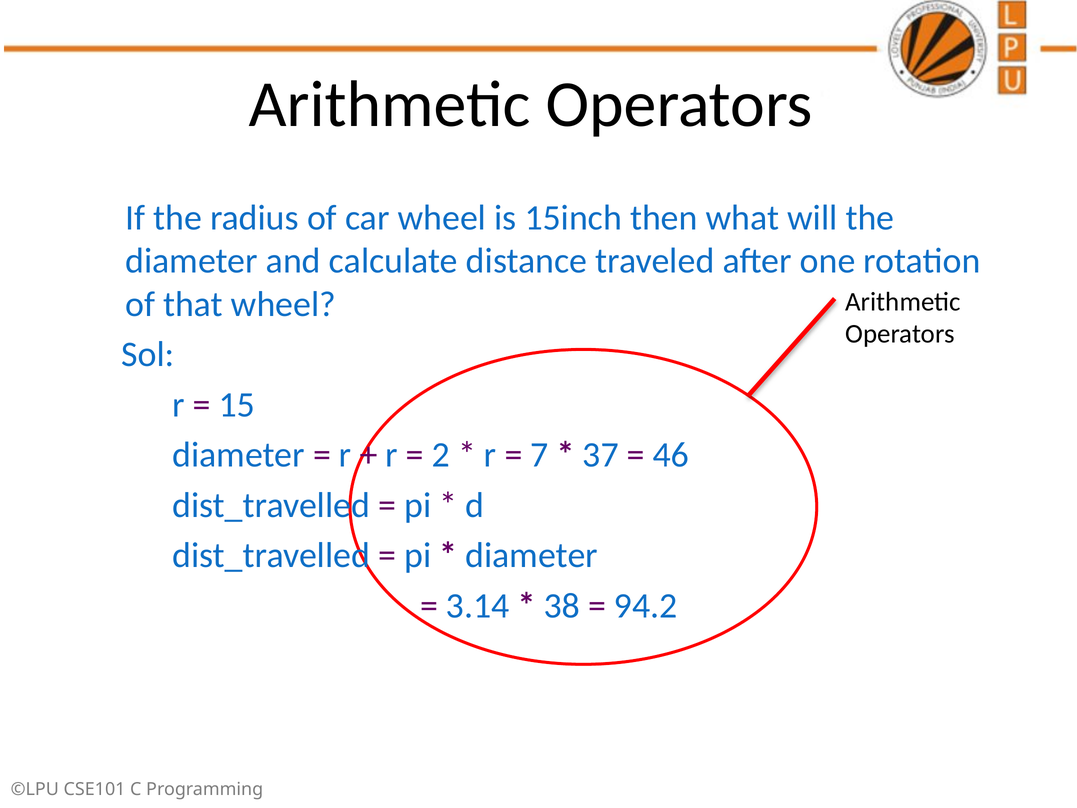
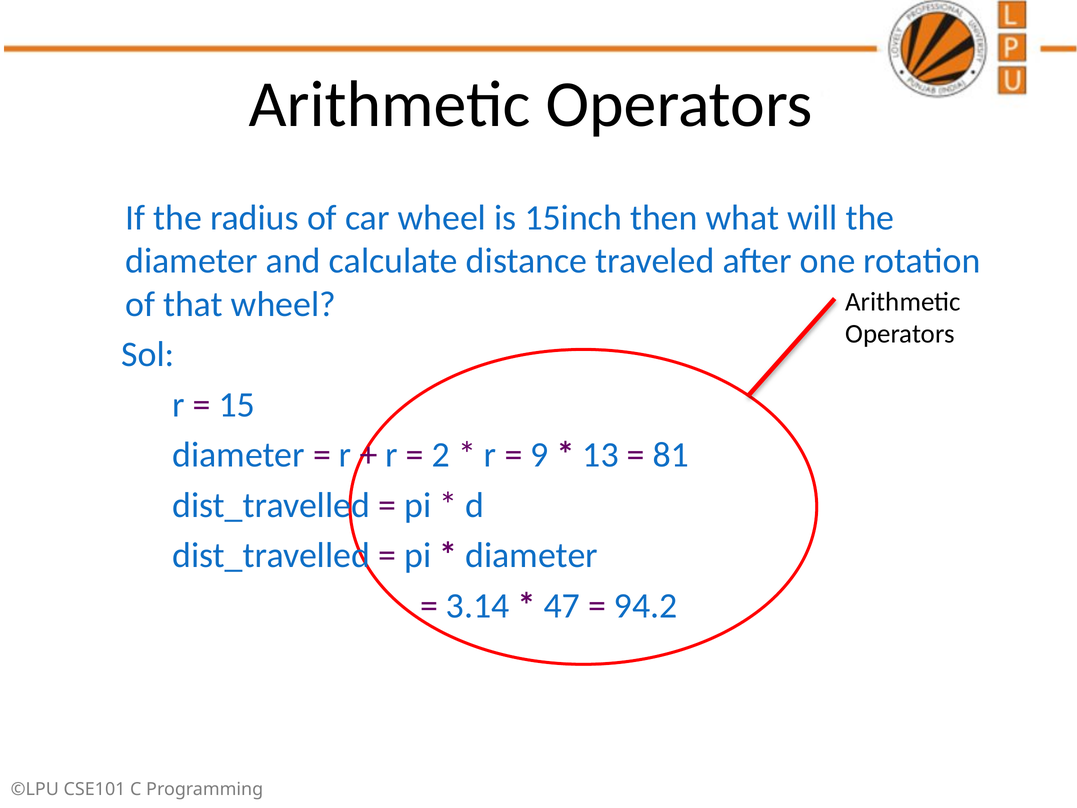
7: 7 -> 9 (540, 455)
37: 37 -> 13 (601, 455)
46: 46 -> 81 (671, 455)
38: 38 -> 47 (562, 606)
